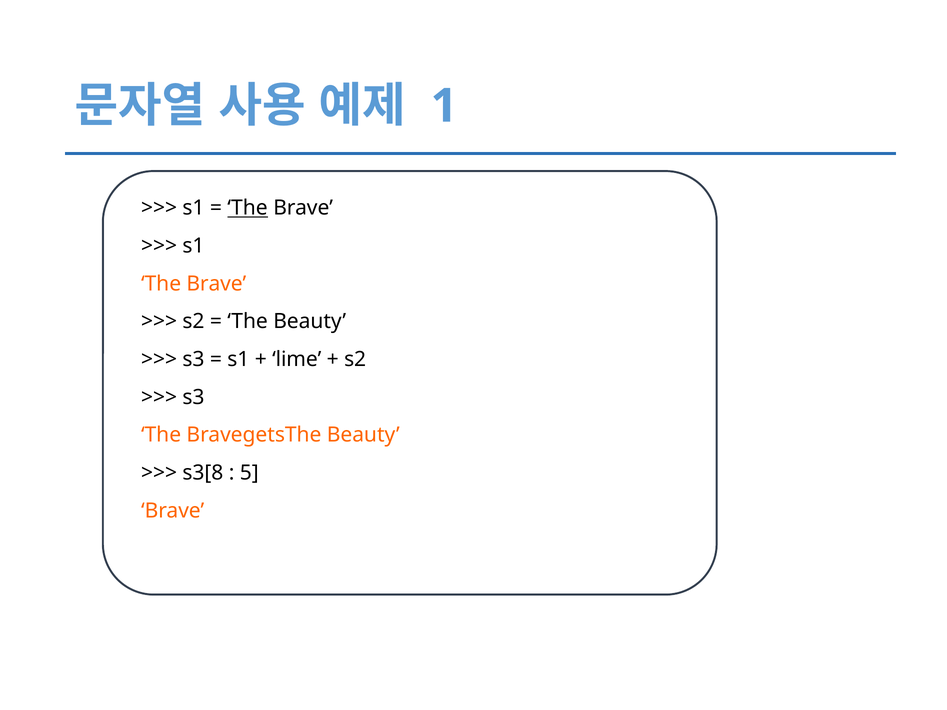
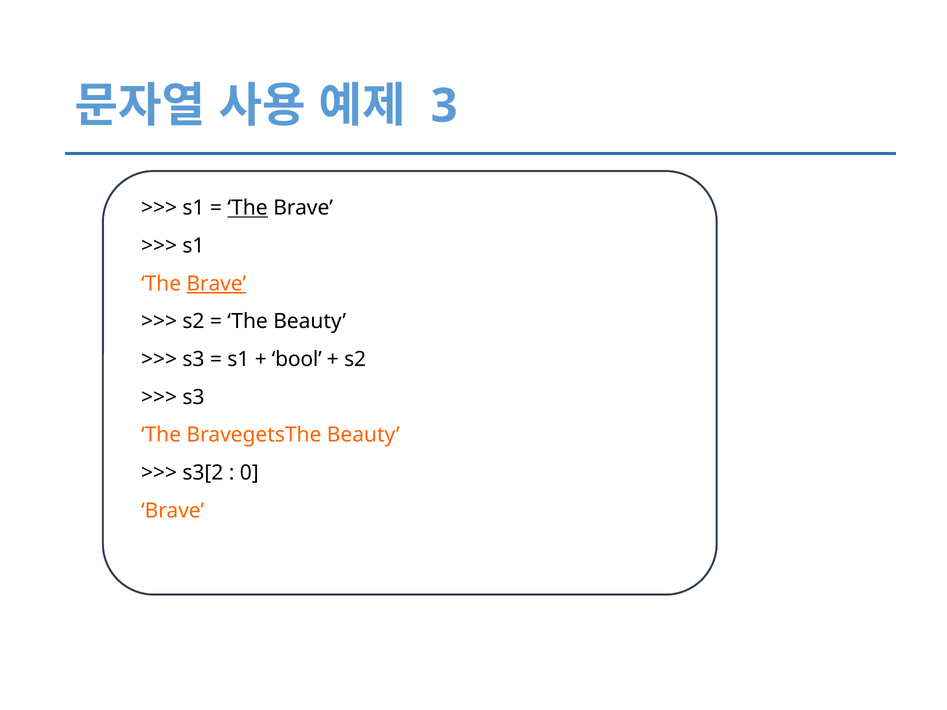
1: 1 -> 3 (444, 106)
Brave underline: none -> present (216, 284)
lime: lime -> bool (297, 359)
s3[8: s3[8 -> s3[2 (203, 473)
5: 5 -> 0 (249, 473)
